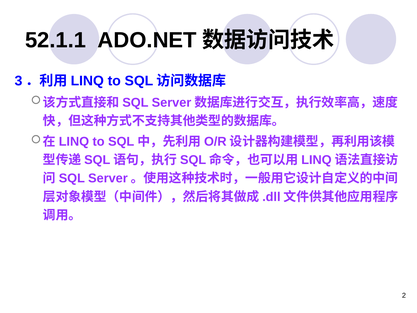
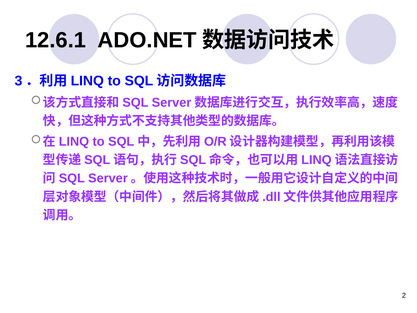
52.1.1: 52.1.1 -> 12.6.1 (56, 40)
